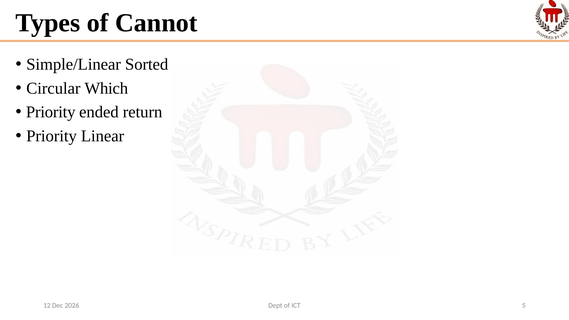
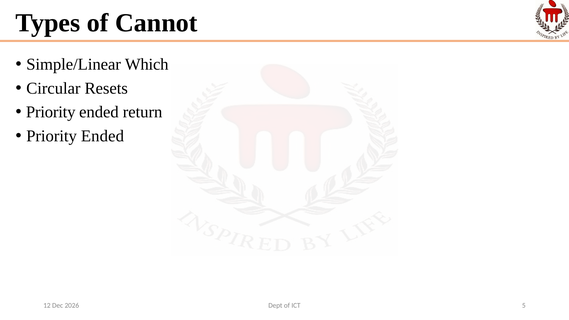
Sorted: Sorted -> Which (147, 64)
Which: Which -> Resets (106, 88)
Linear: Linear -> Ended (102, 136)
